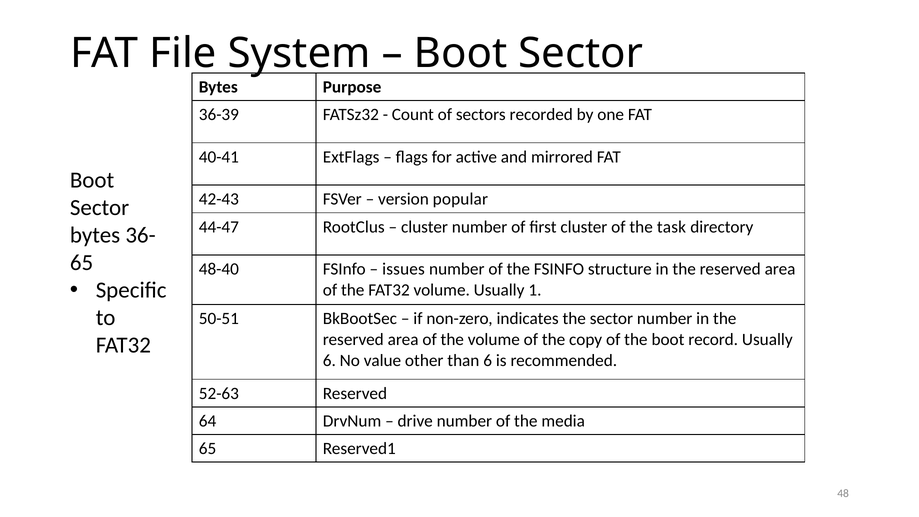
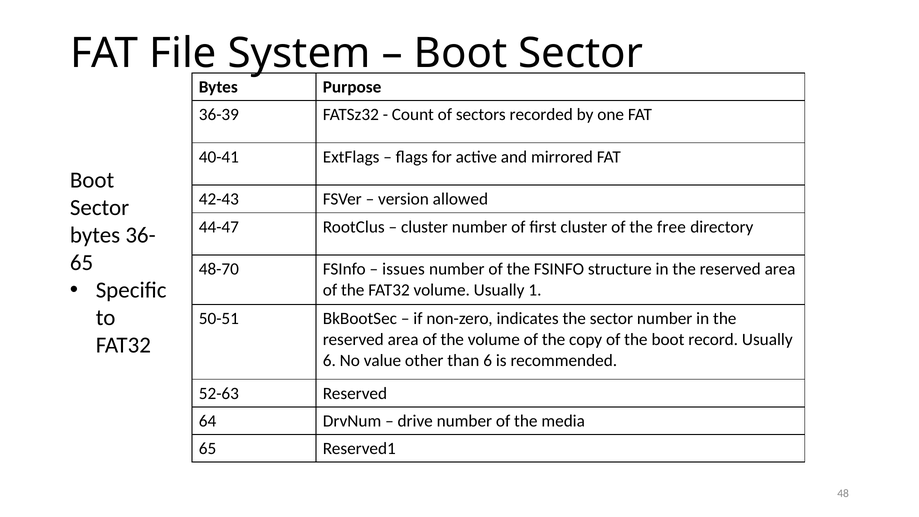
popular: popular -> allowed (460, 199)
task: task -> free (671, 227)
48-40: 48-40 -> 48-70 (219, 269)
